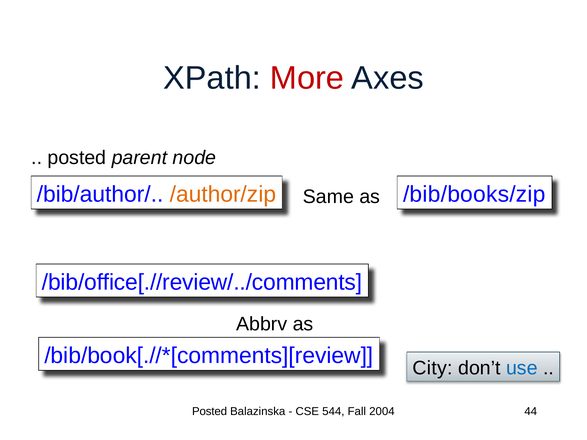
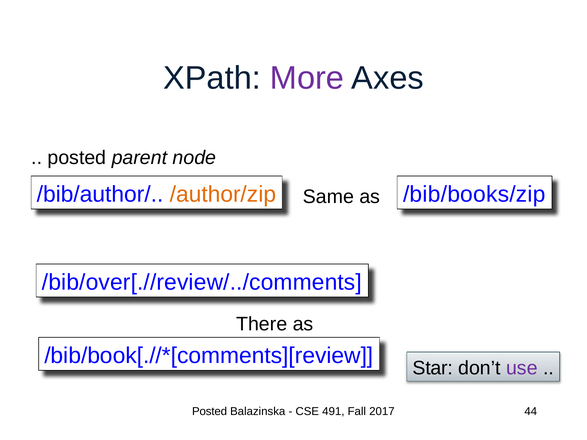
More colour: red -> purple (307, 78)
/bib/office[.//review/../comments: /bib/office[.//review/../comments -> /bib/over[.//review/../comments (202, 282)
Abbrv: Abbrv -> There (262, 324)
City: City -> Star (433, 368)
use colour: blue -> purple (522, 368)
544: 544 -> 491 (333, 412)
2004: 2004 -> 2017 (382, 412)
